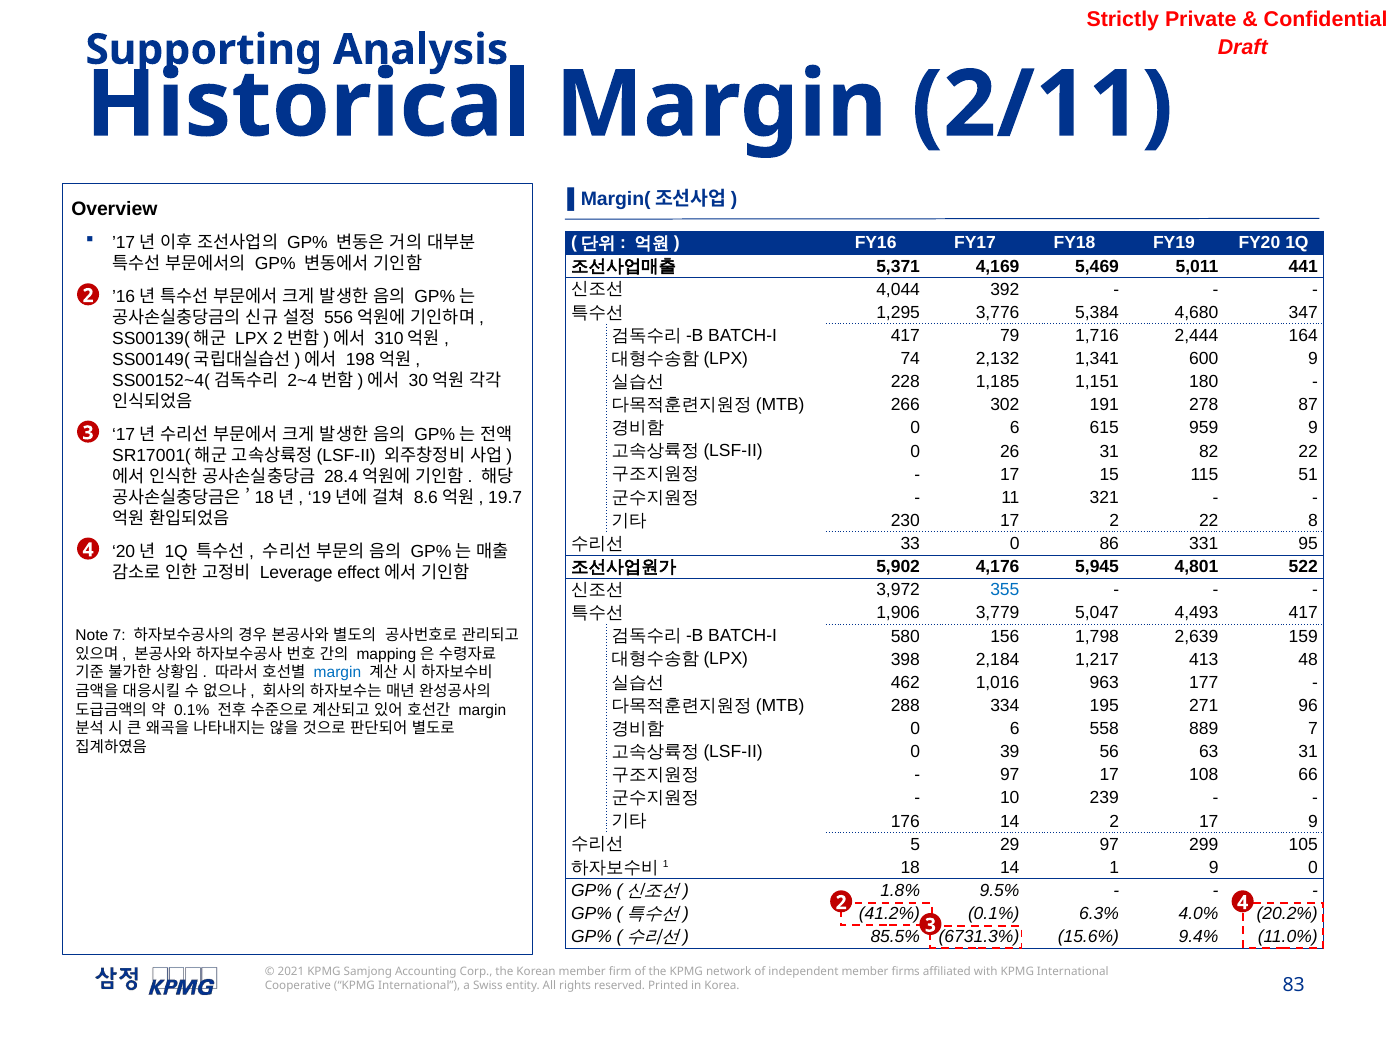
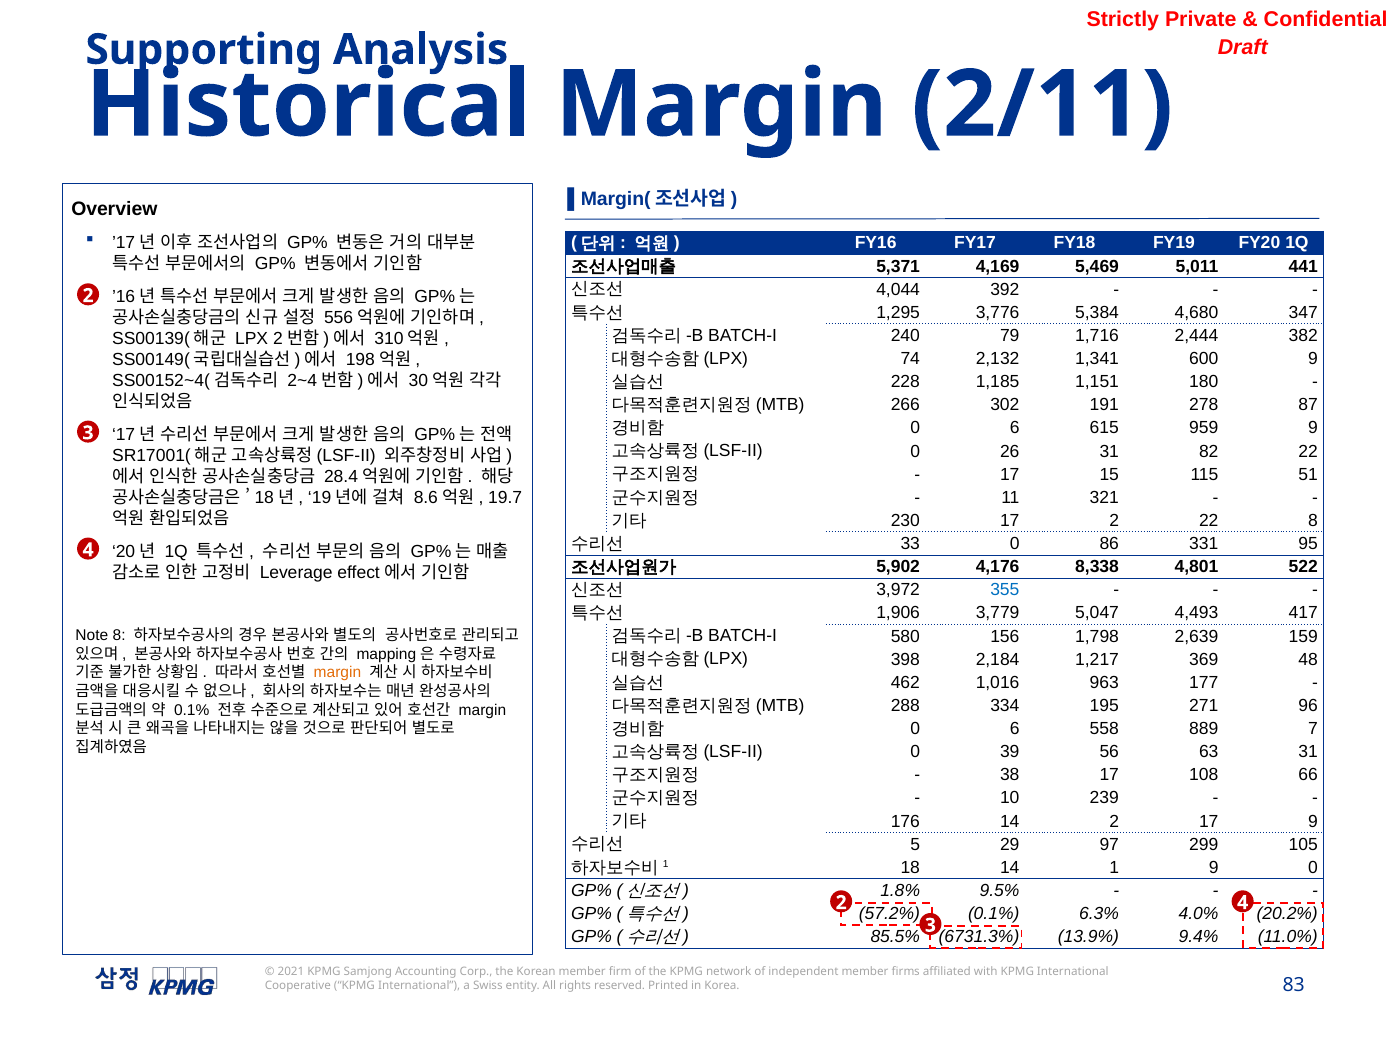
BATCH-I 417: 417 -> 240 (905, 336)
164: 164 -> 382 (1303, 336)
5,945: 5,945 -> 8,338 (1097, 567)
Note 7: 7 -> 8 (119, 636)
413: 413 -> 369 (1204, 660)
margin colour: blue -> orange (337, 673)
97: 97 -> 38 (1010, 775)
41.2%: 41.2% -> 57.2% (889, 914)
15.6%: 15.6% -> 13.9% (1088, 937)
